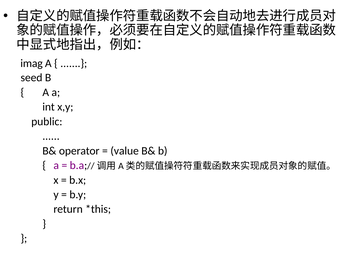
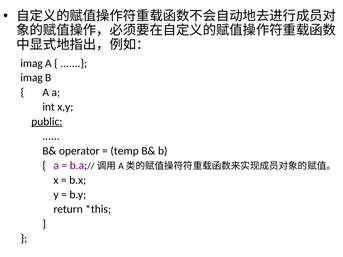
seed: seed -> imag (32, 78)
public underline: none -> present (47, 122)
value: value -> temp (125, 151)
